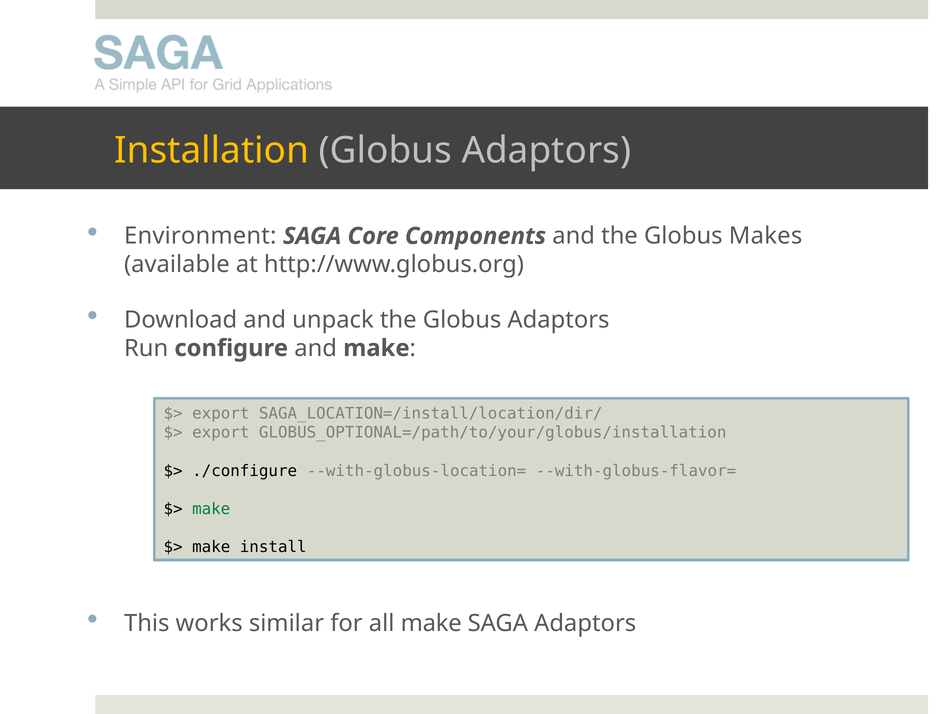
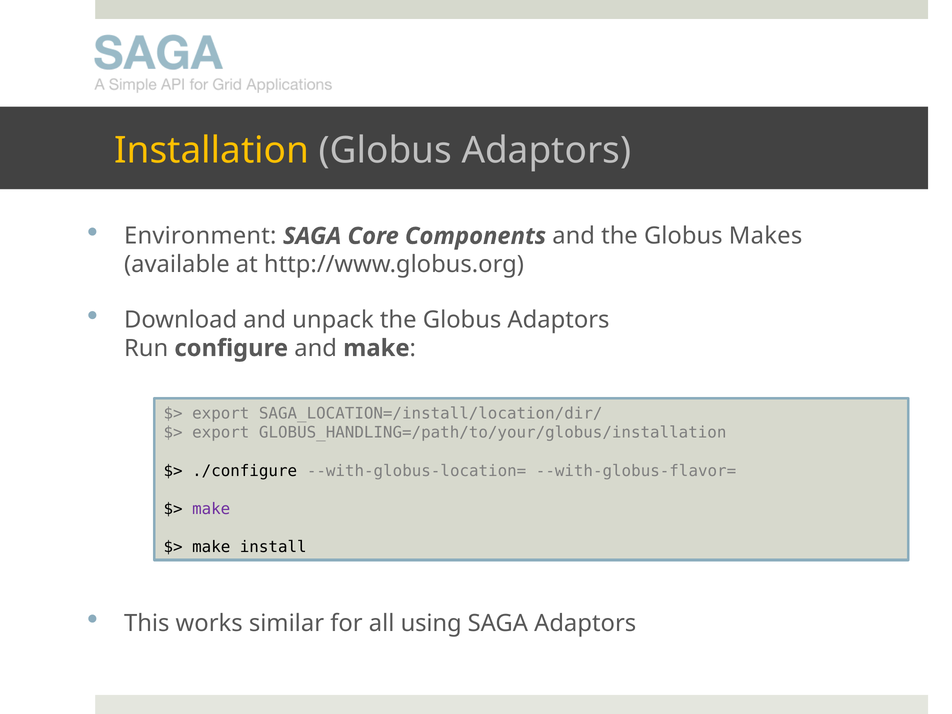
GLOBUS_OPTIONAL=/path/to/your/globus/installation: GLOBUS_OPTIONAL=/path/to/your/globus/installation -> GLOBUS_HANDLING=/path/to/your/globus/installation (493, 433)
make colour: green -> purple (211, 509)
all make: make -> using (431, 623)
